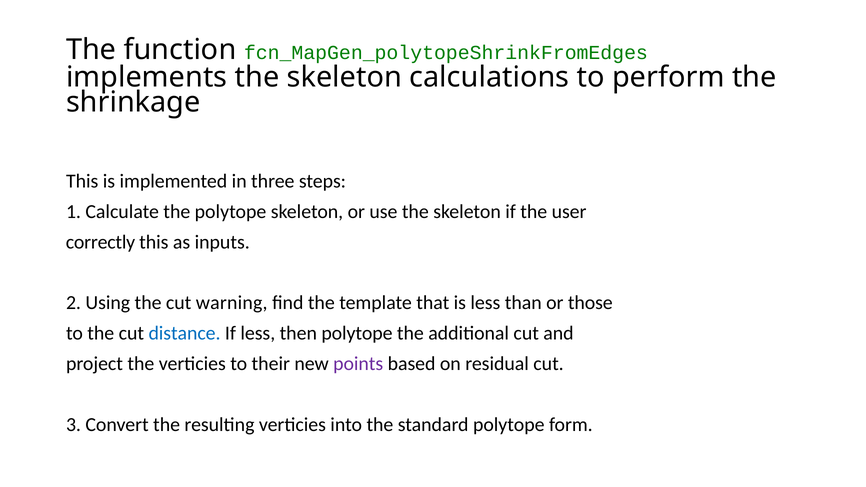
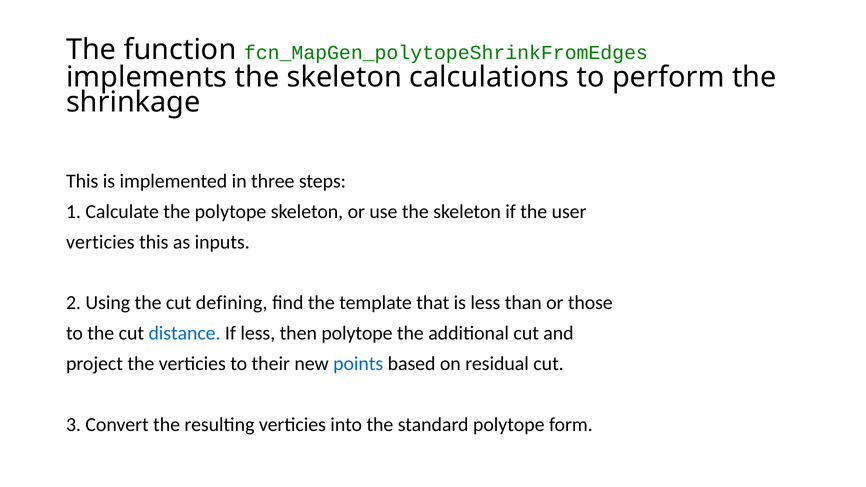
correctly: correctly -> verticies (100, 242)
warning: warning -> defining (232, 303)
points colour: purple -> blue (358, 364)
